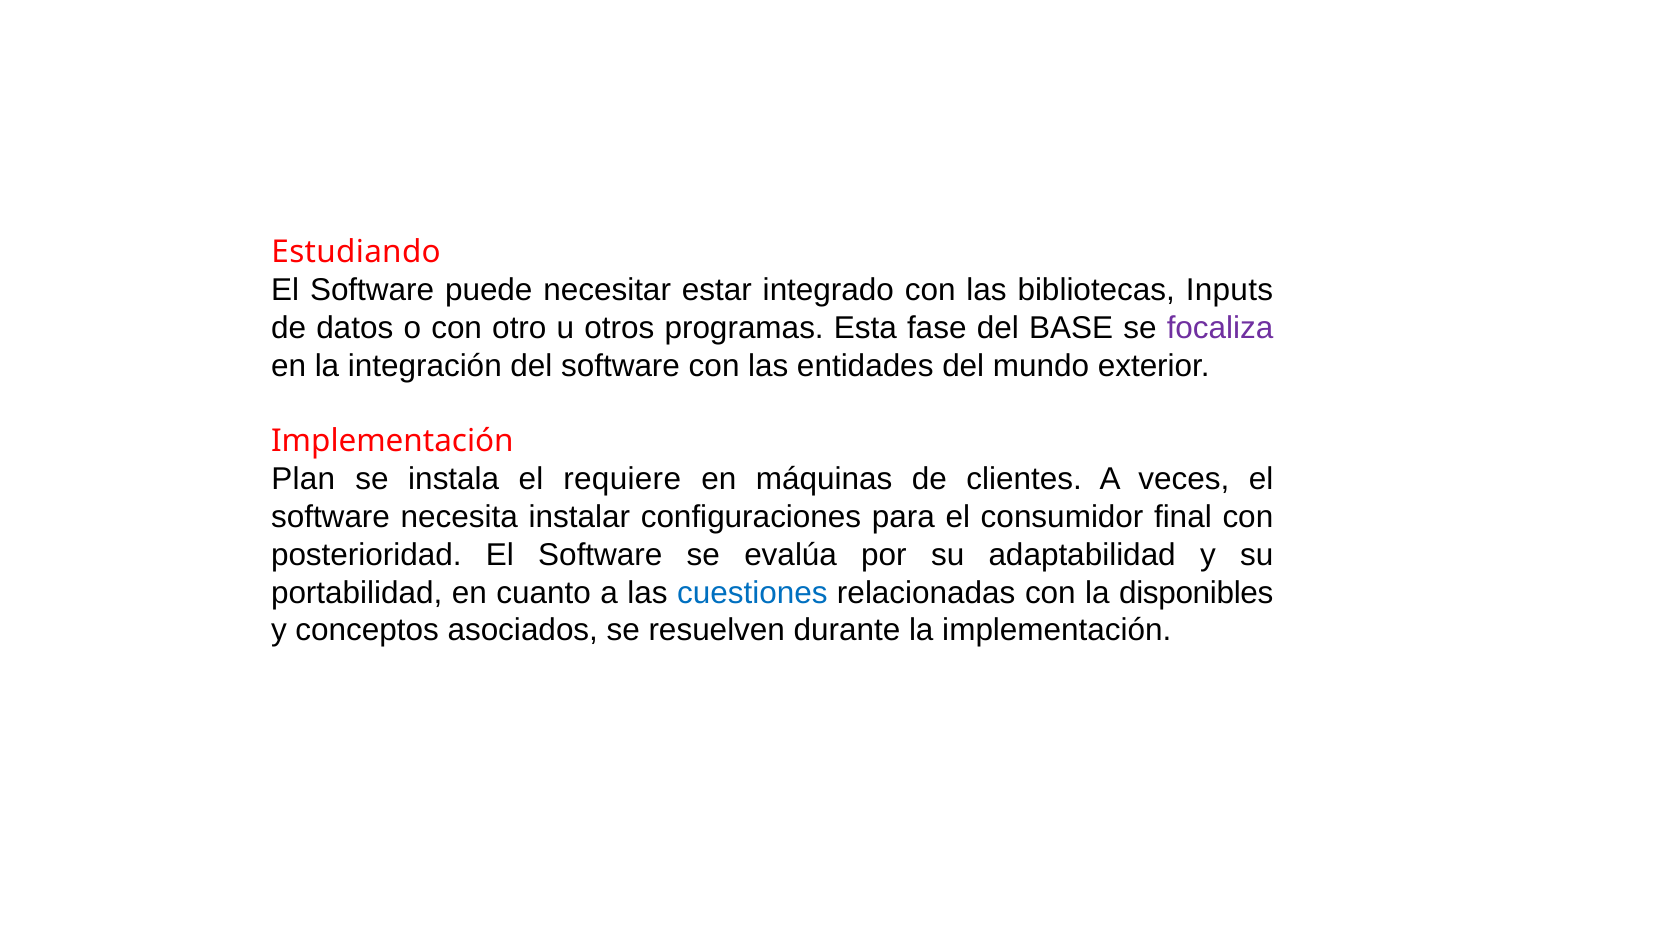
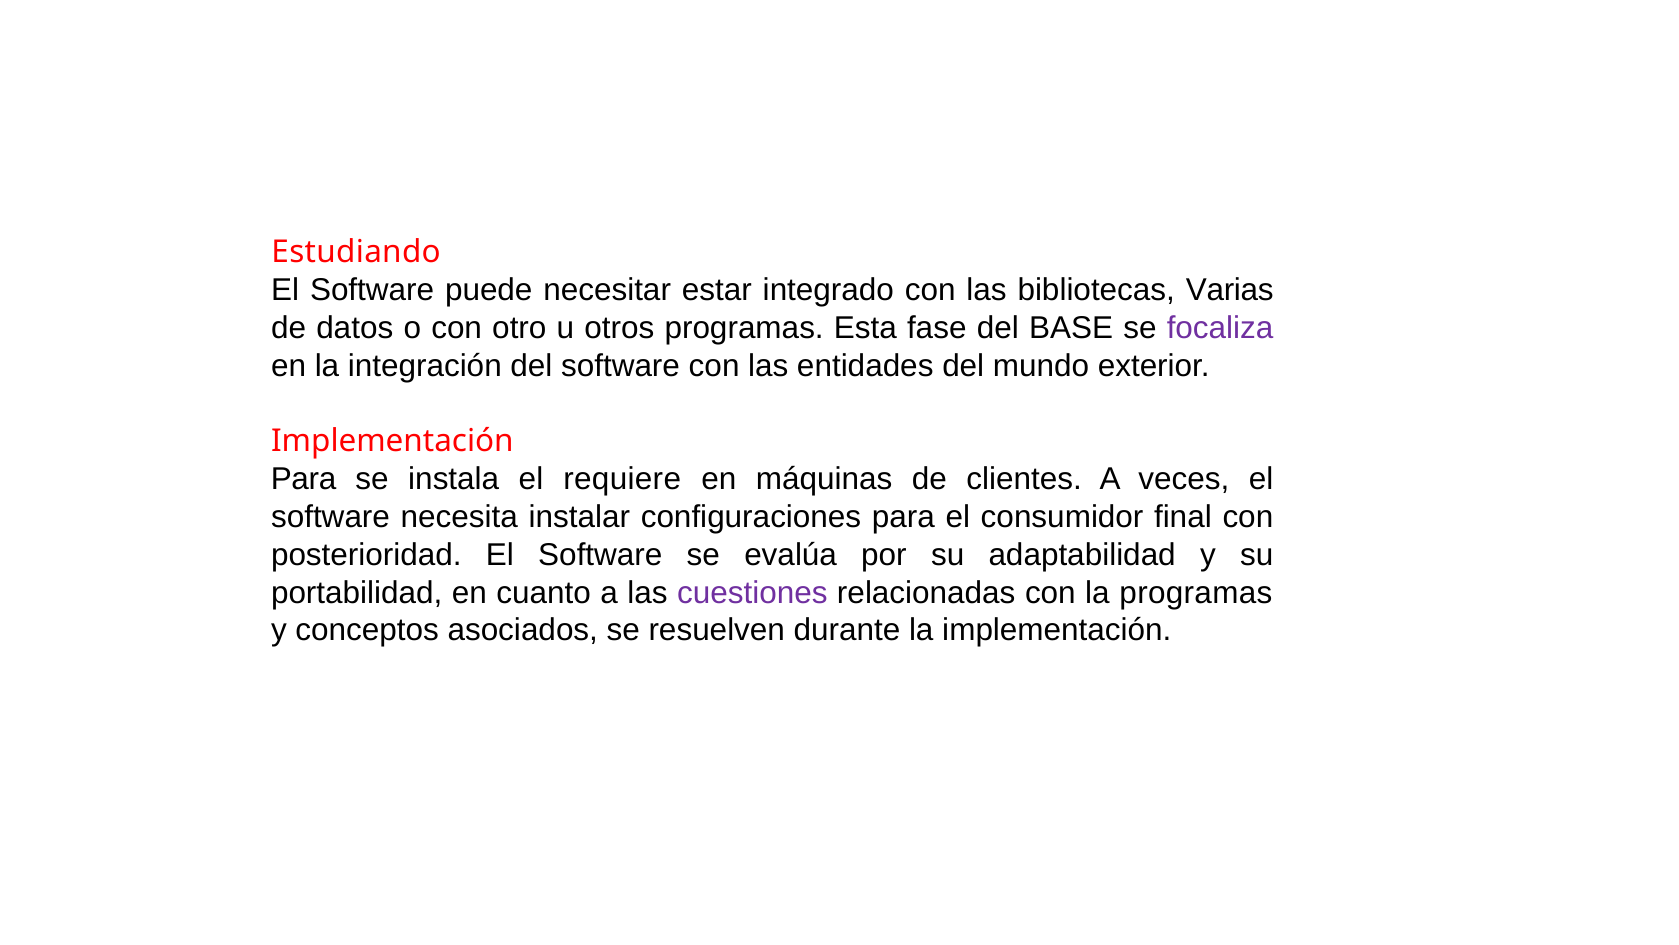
Inputs: Inputs -> Varias (1230, 290)
Plan: Plan -> Para (304, 479)
cuestiones colour: blue -> purple (752, 592)
la disponibles: disponibles -> programas (1196, 592)
